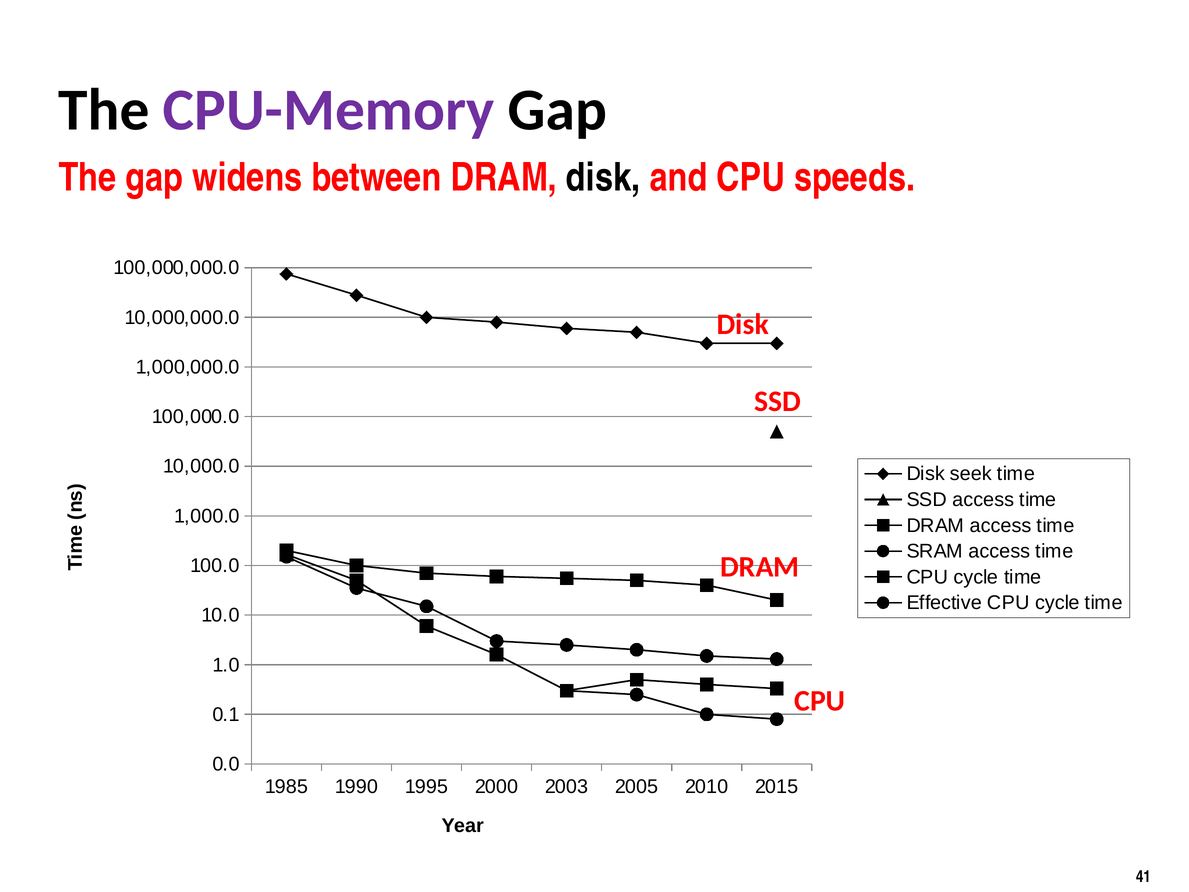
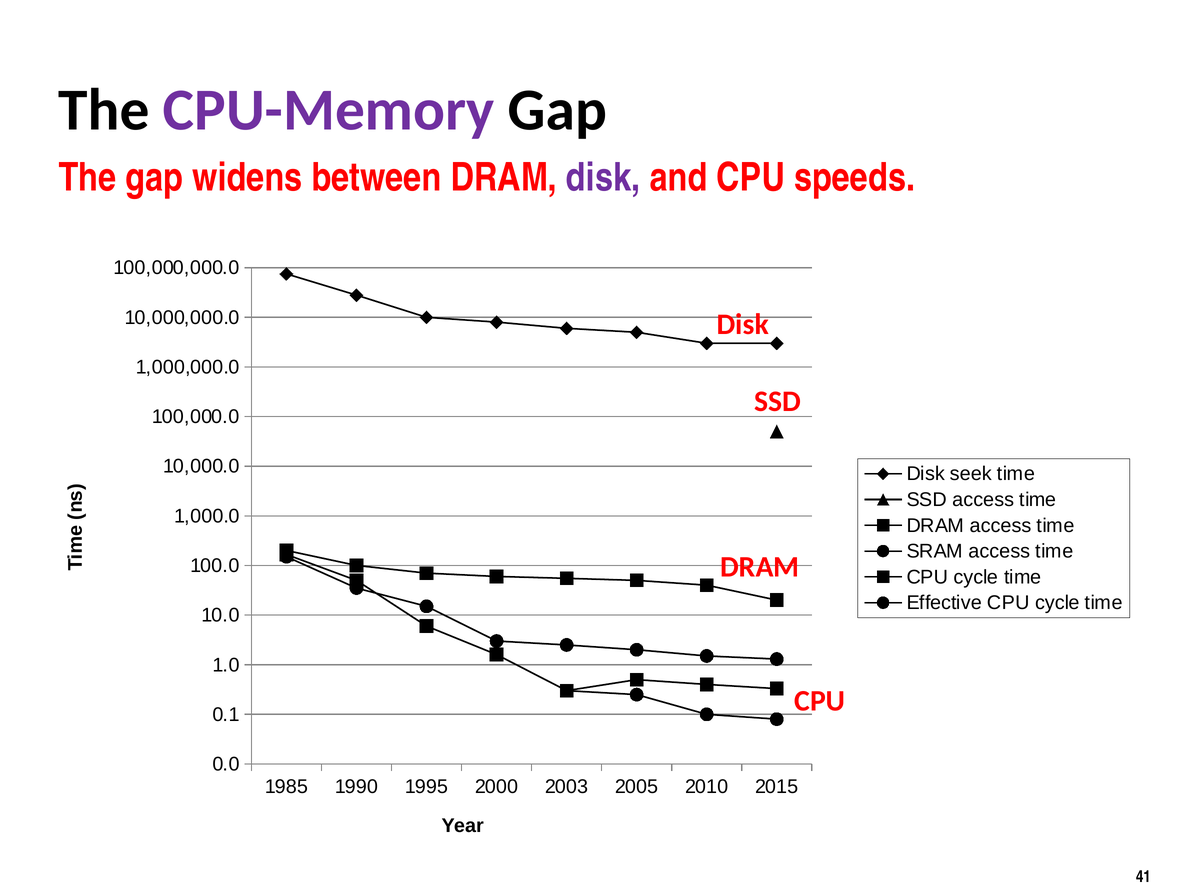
disk colour: black -> purple (603, 178)
